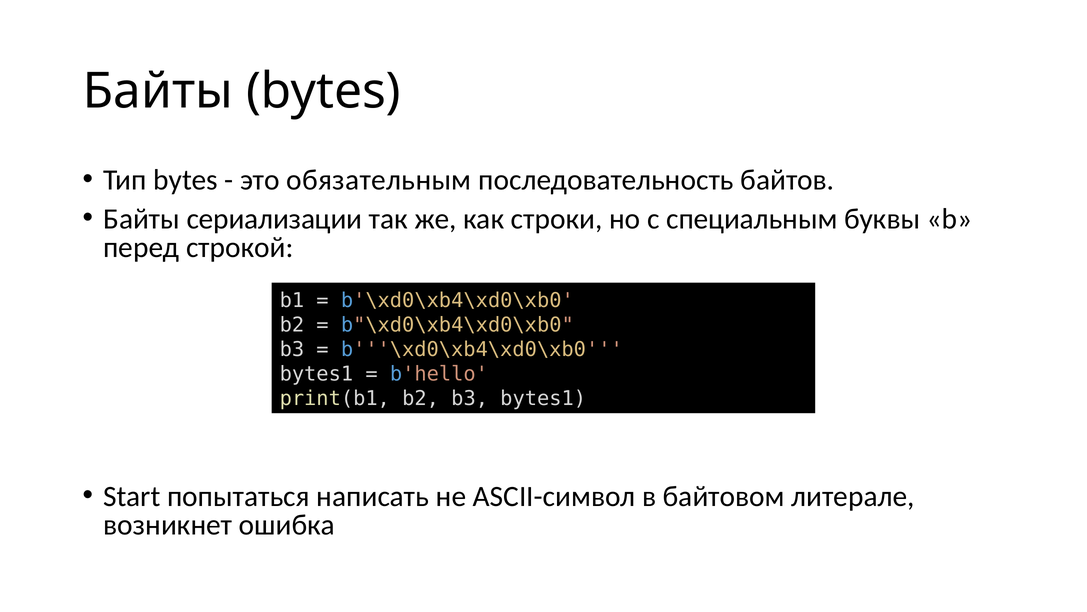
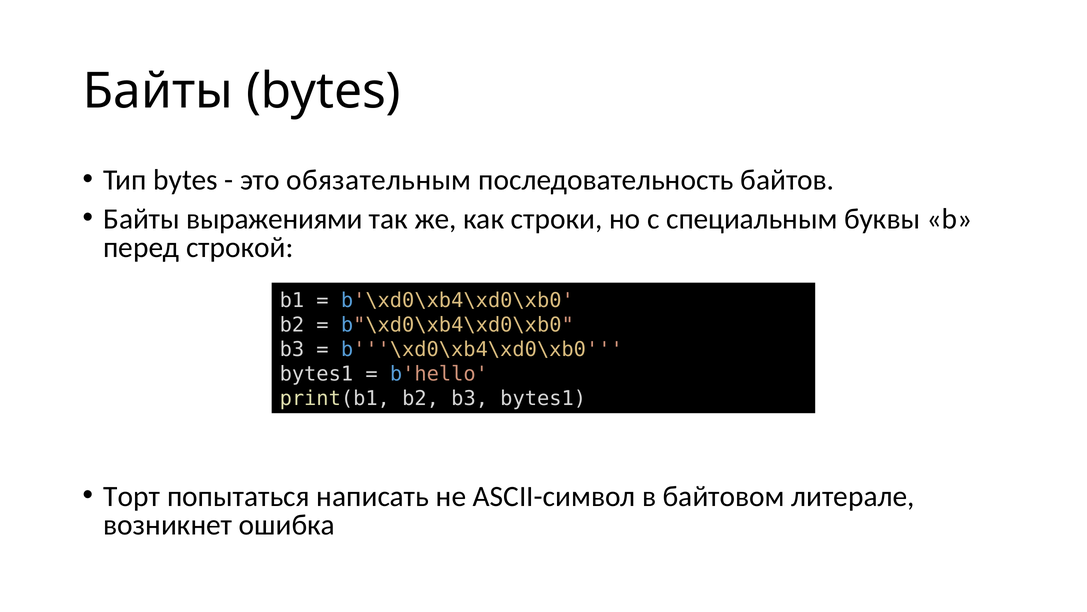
сериализации: сериализации -> выражениями (275, 219)
Start: Start -> Торт (132, 496)
